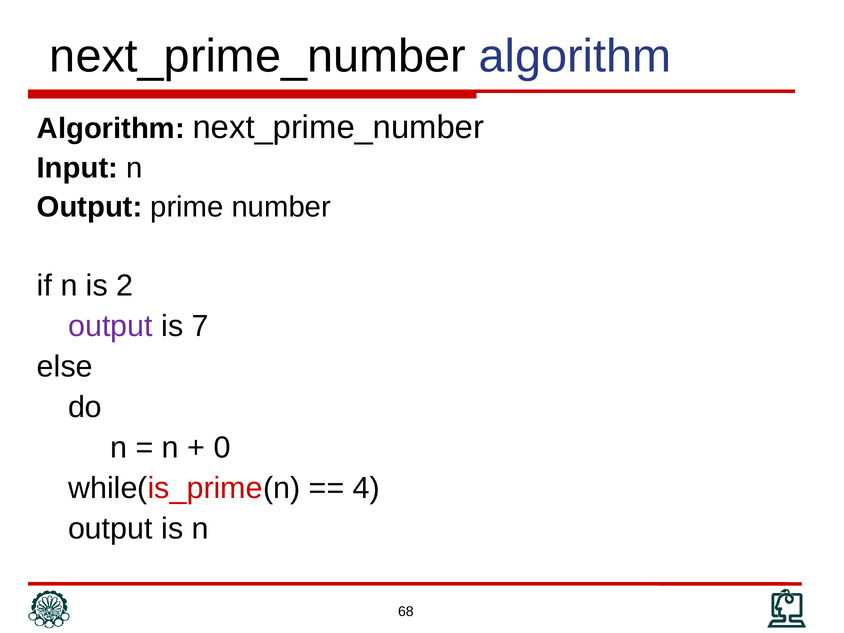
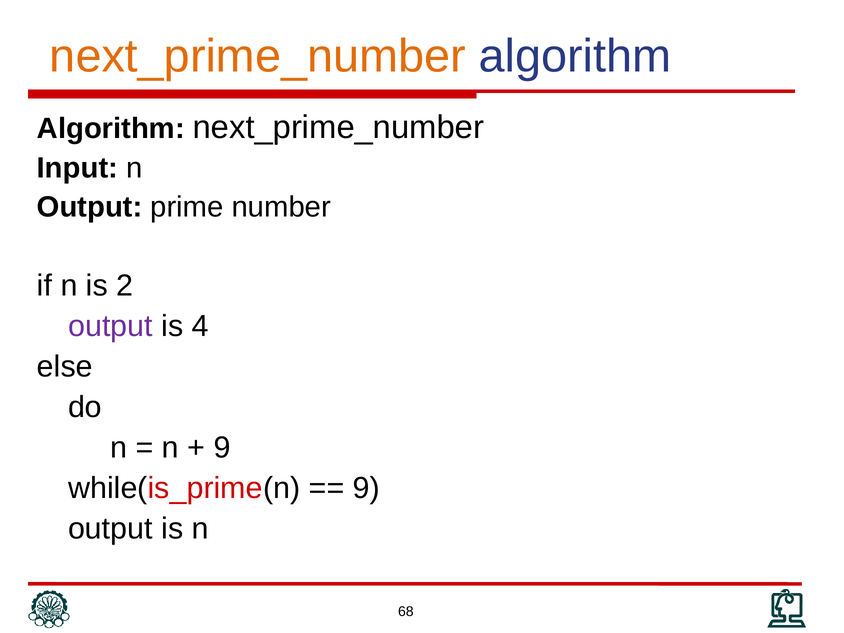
next_prime_number colour: black -> orange (258, 56)
7: 7 -> 4 (200, 326)
0: 0 -> 9 (222, 448)
4: 4 -> 9 (366, 488)
